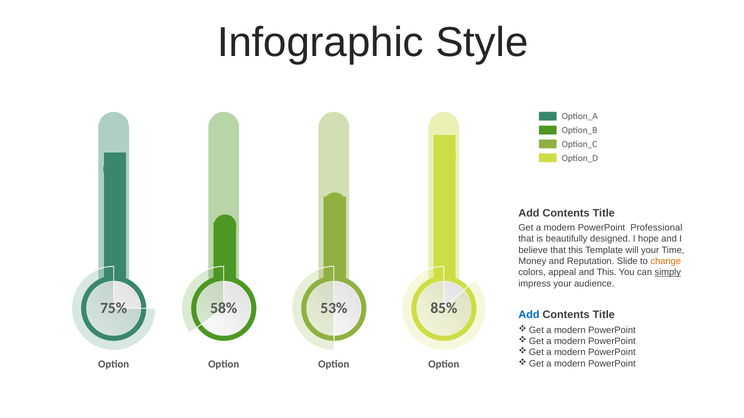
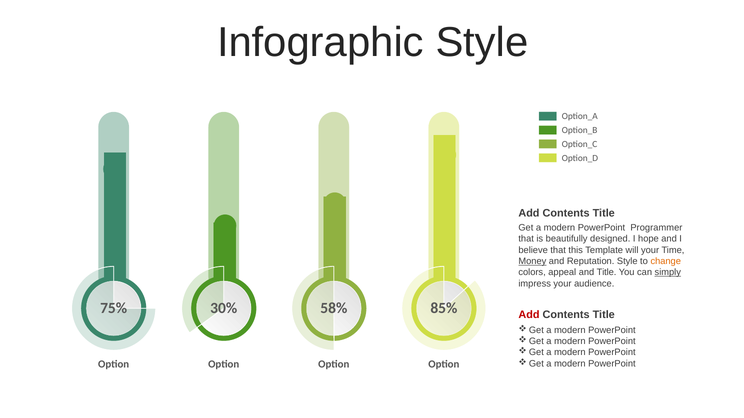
Professional: Professional -> Programmer (656, 228)
Money underline: none -> present (532, 261)
Reputation Slide: Slide -> Style (627, 261)
and This: This -> Title (607, 273)
58%: 58% -> 30% (224, 309)
53%: 53% -> 58% (334, 309)
Add colour: blue -> red (529, 315)
